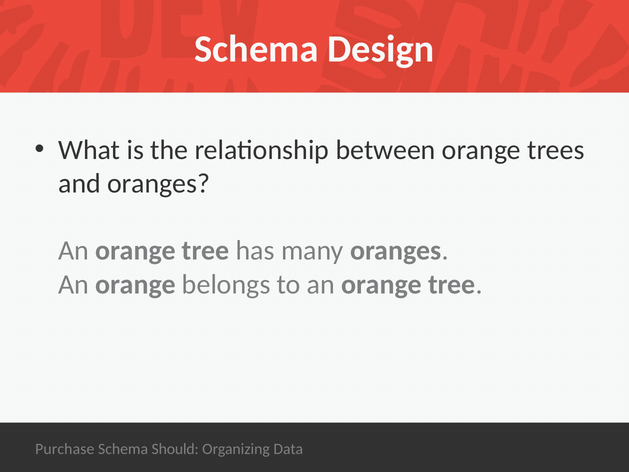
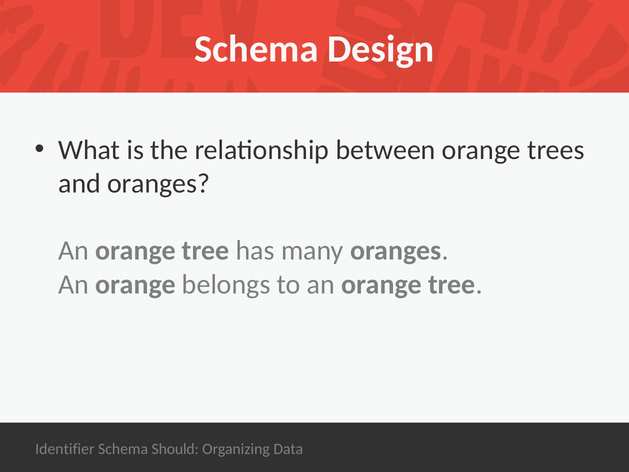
Purchase: Purchase -> Identifier (65, 449)
